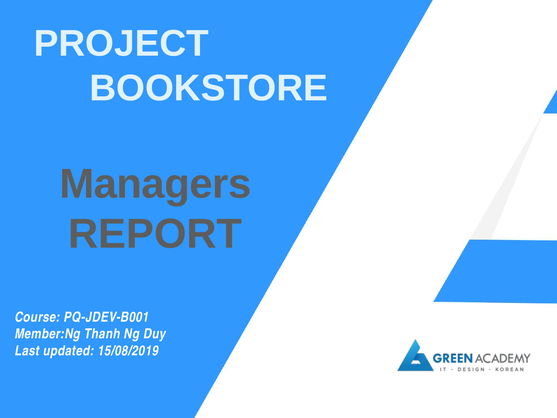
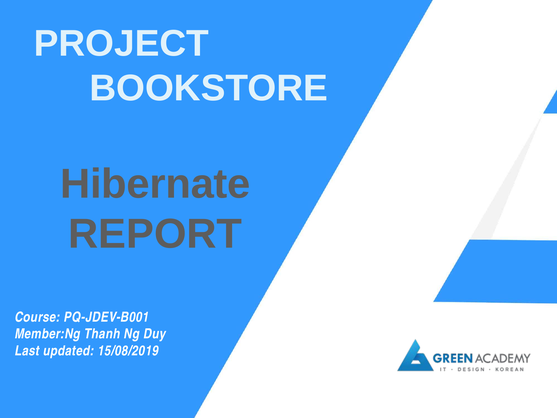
Managers: Managers -> Hibernate (155, 184)
